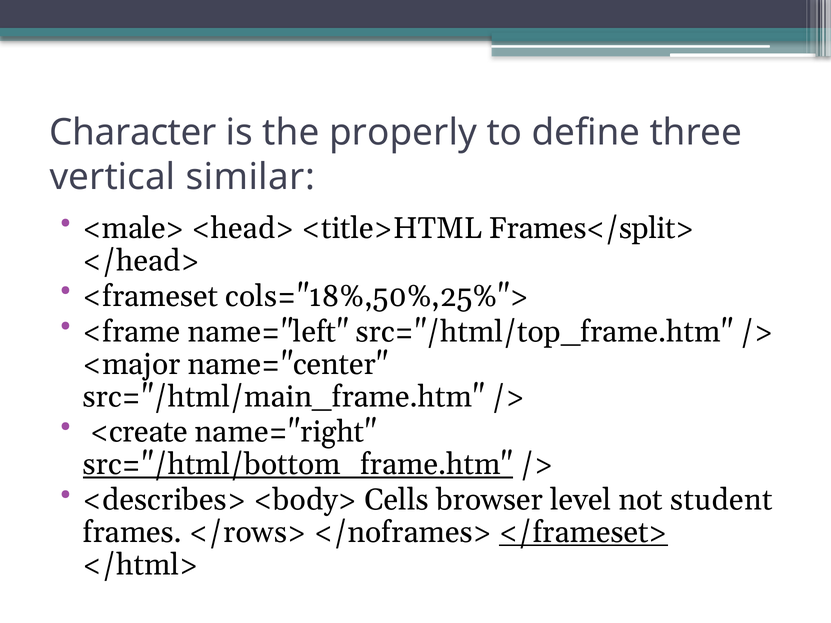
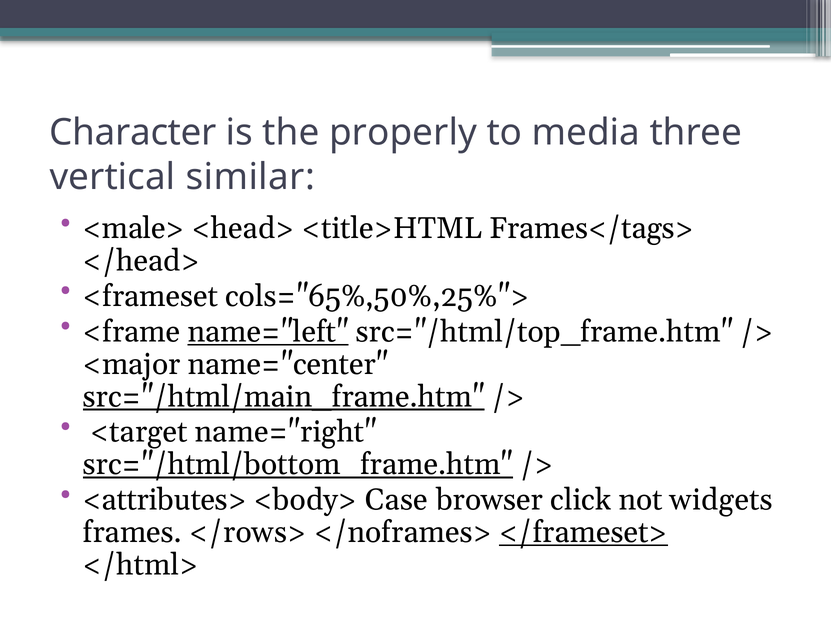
define: define -> media (586, 133)
Frames</split>: Frames</split> -> Frames</tags> (592, 229)
cols="18%,50%,25%">: cols="18%,50%,25%"> -> cols="65%,50%,25%"> (377, 296)
name="left underline: none -> present (268, 332)
src="/html/main_frame.htm underline: none -> present (284, 397)
<create: <create -> <target (139, 432)
<describes>: <describes> -> <attributes> (165, 500)
Cells: Cells -> Case (396, 500)
level: level -> click (581, 500)
student: student -> widgets (721, 500)
